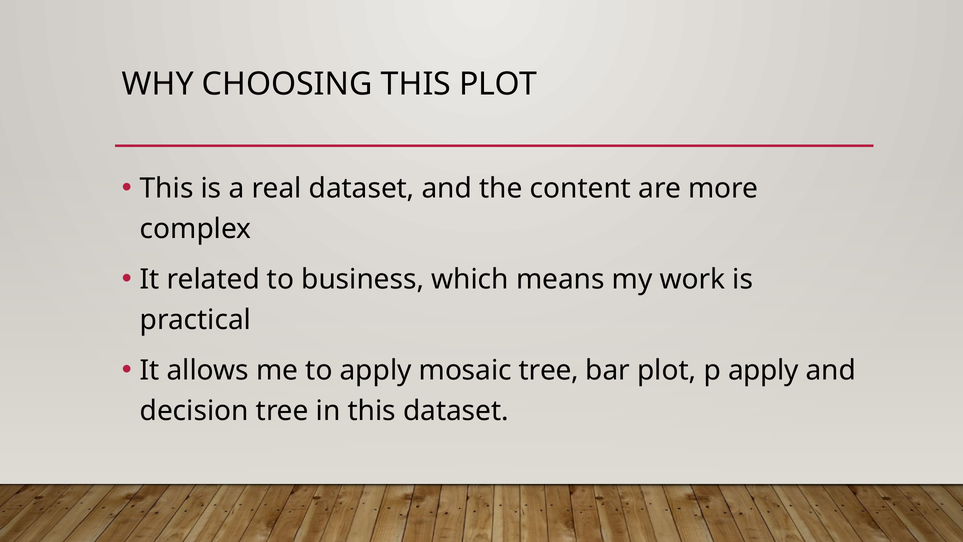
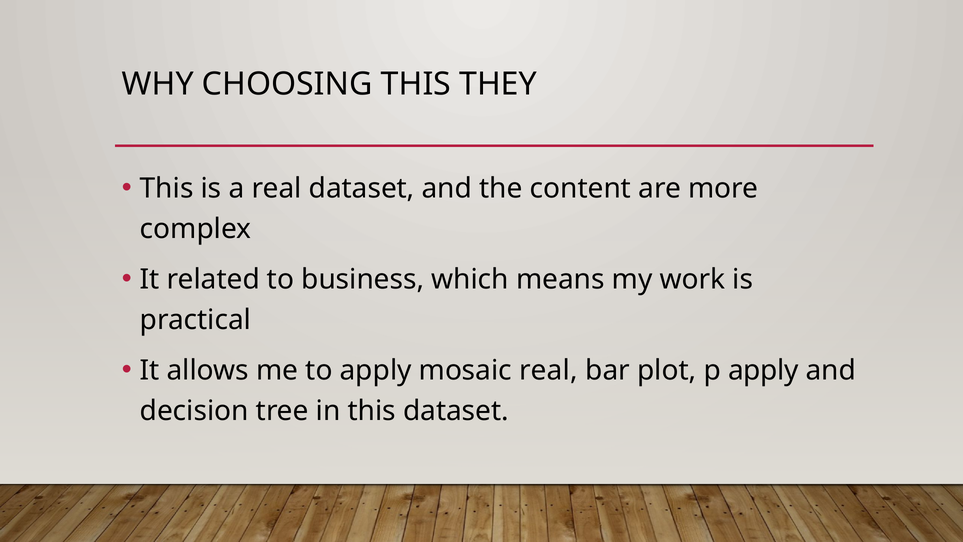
THIS PLOT: PLOT -> THEY (498, 84)
mosaic tree: tree -> real (549, 370)
